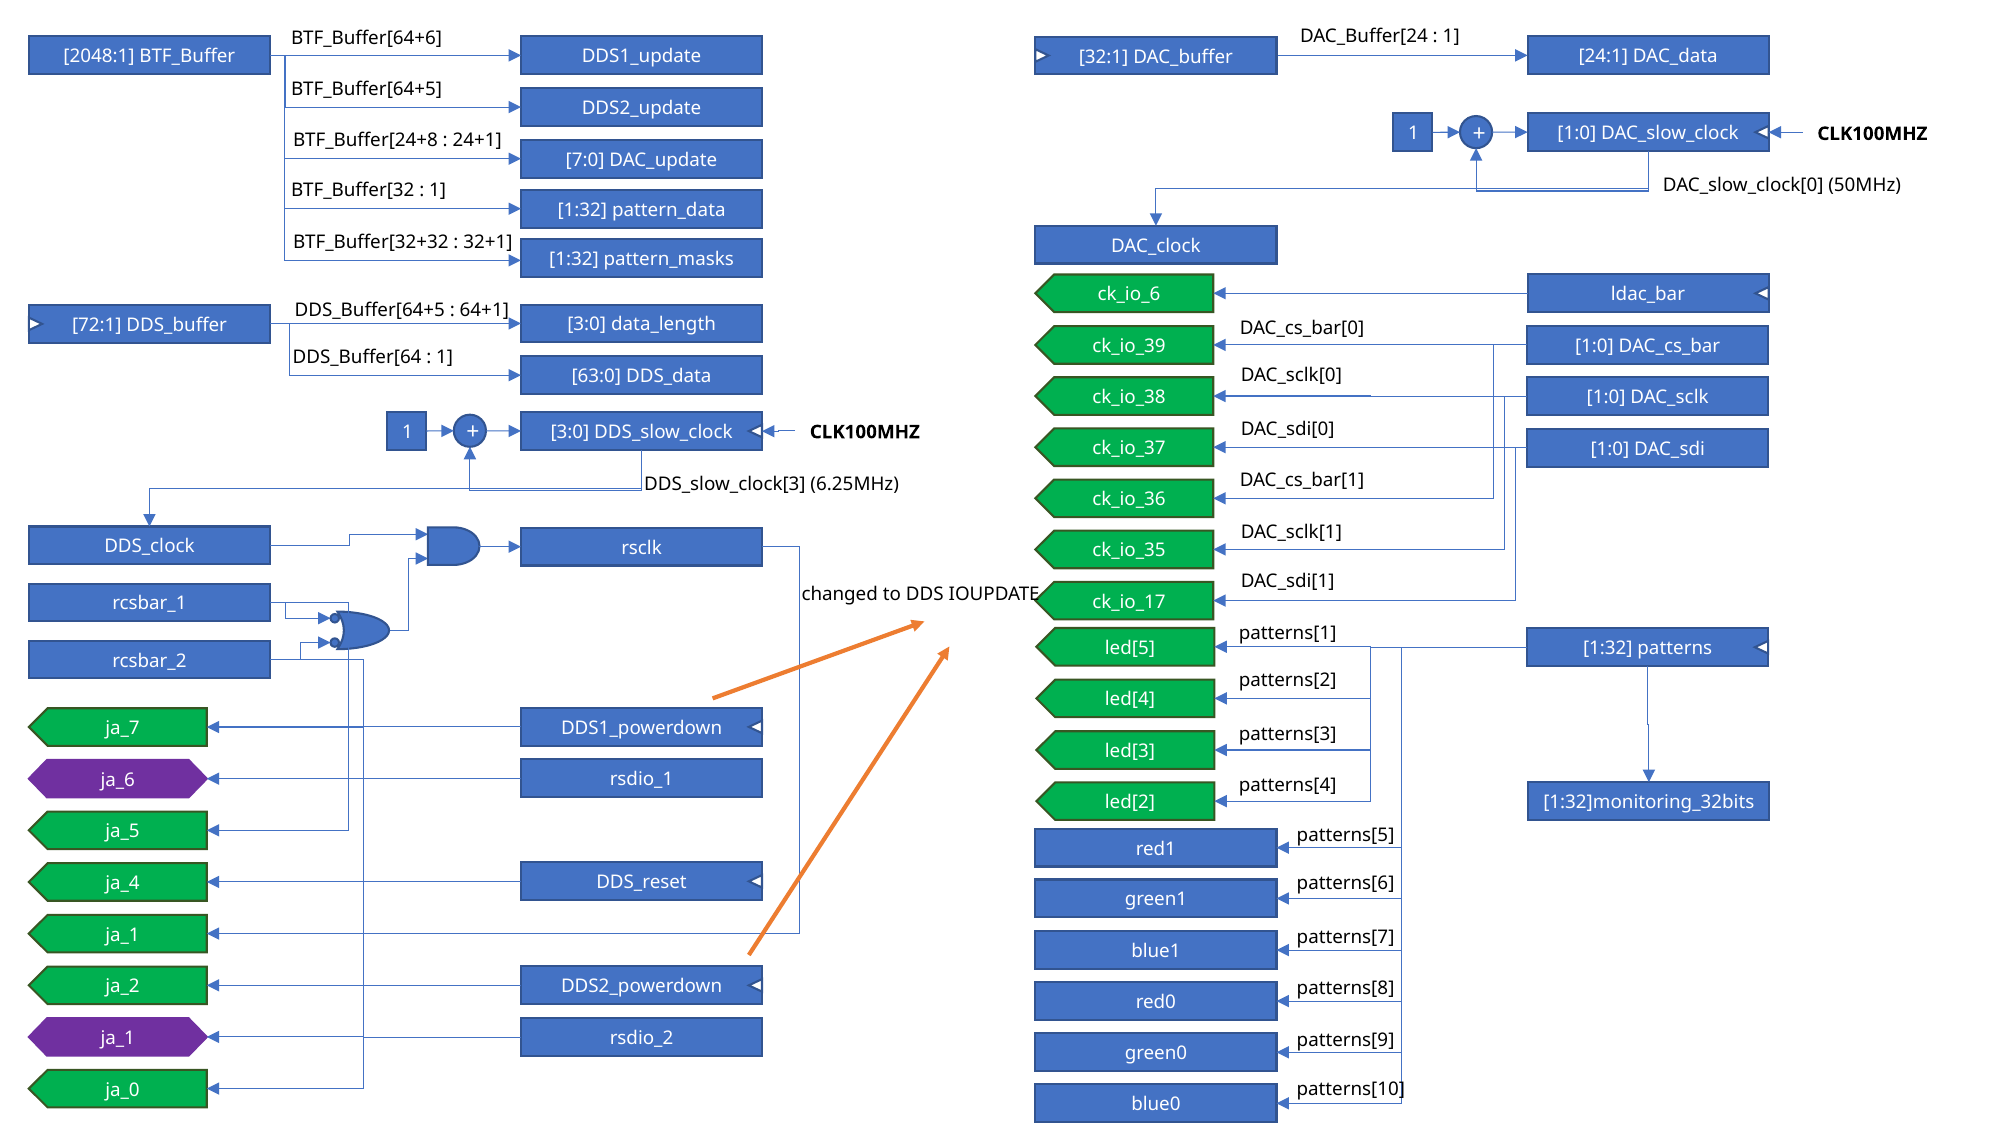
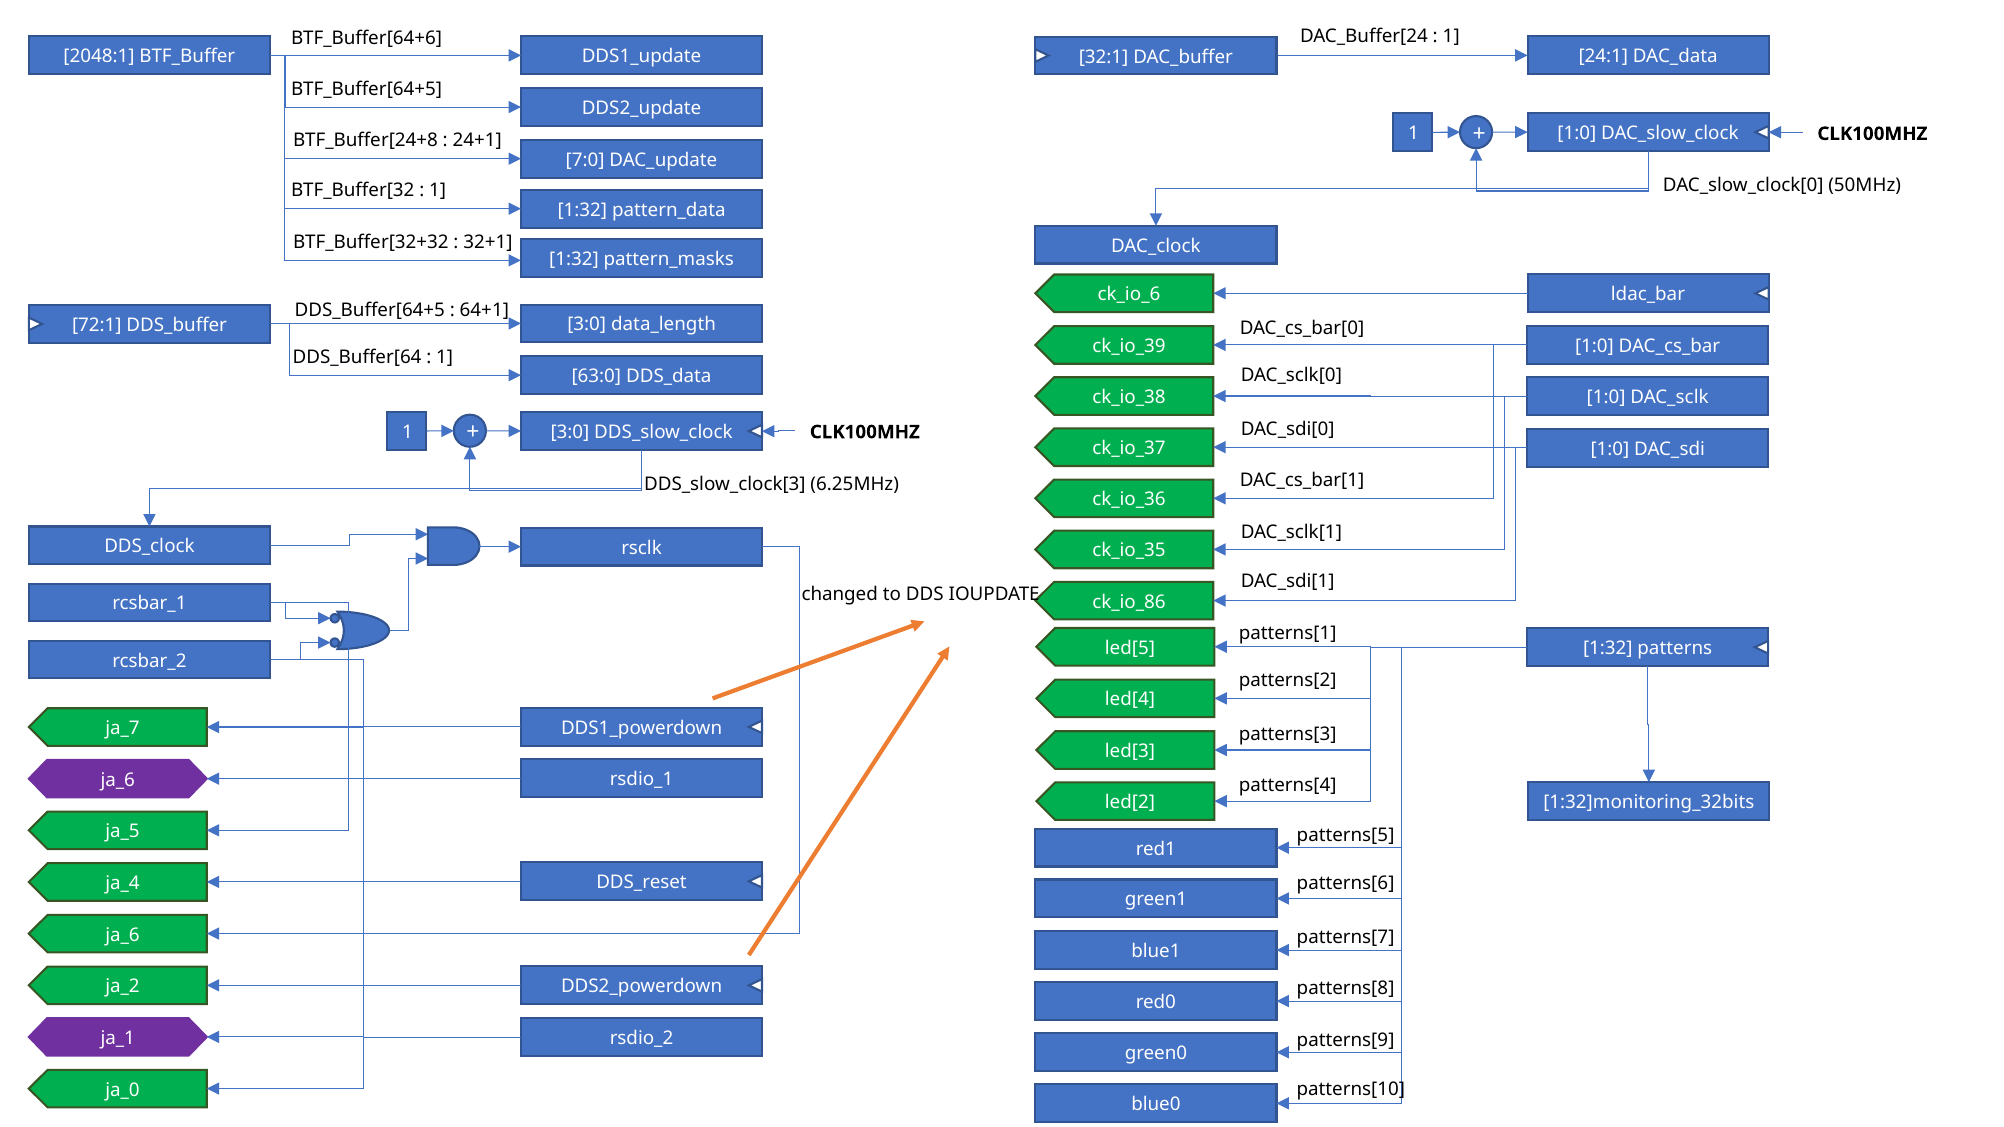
ck_io_17: ck_io_17 -> ck_io_86 (1129, 602)
ja_1: ja_1 -> ja_6 (122, 935)
